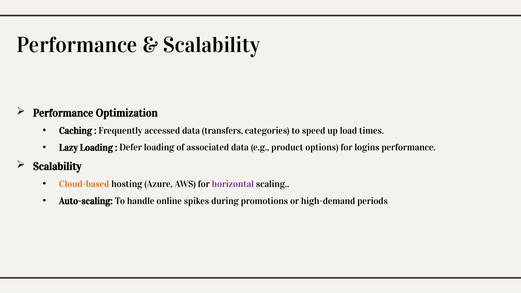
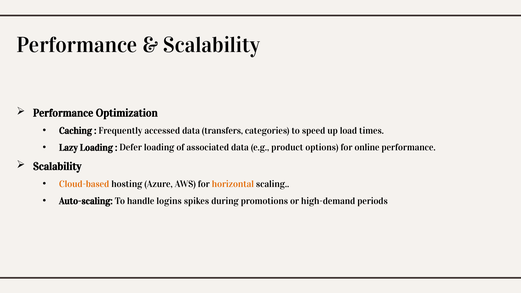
logins: logins -> online (367, 148)
horizontal colour: purple -> orange (233, 184)
online: online -> logins (169, 201)
